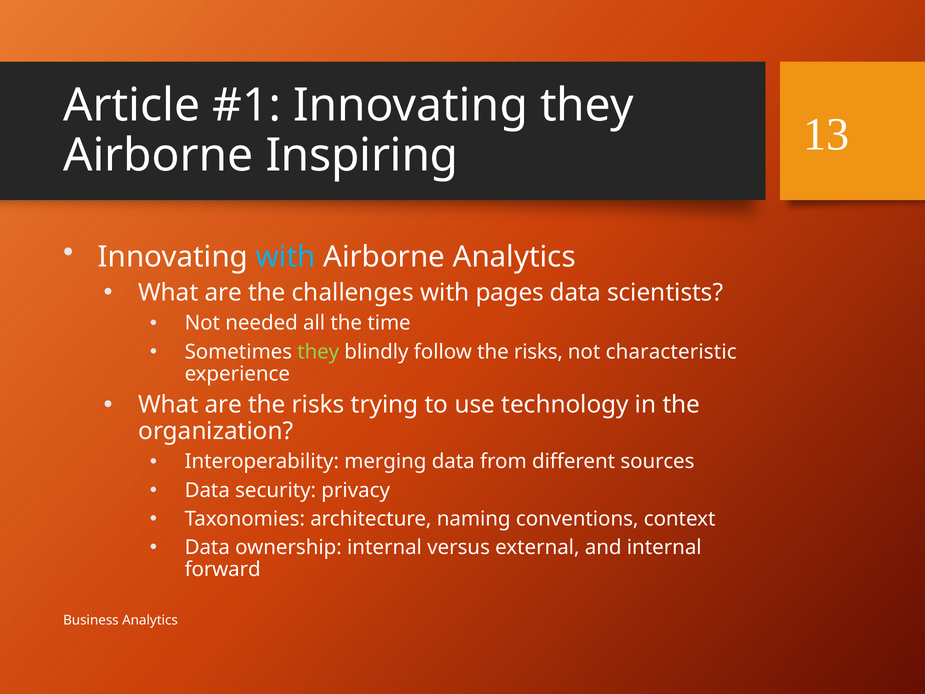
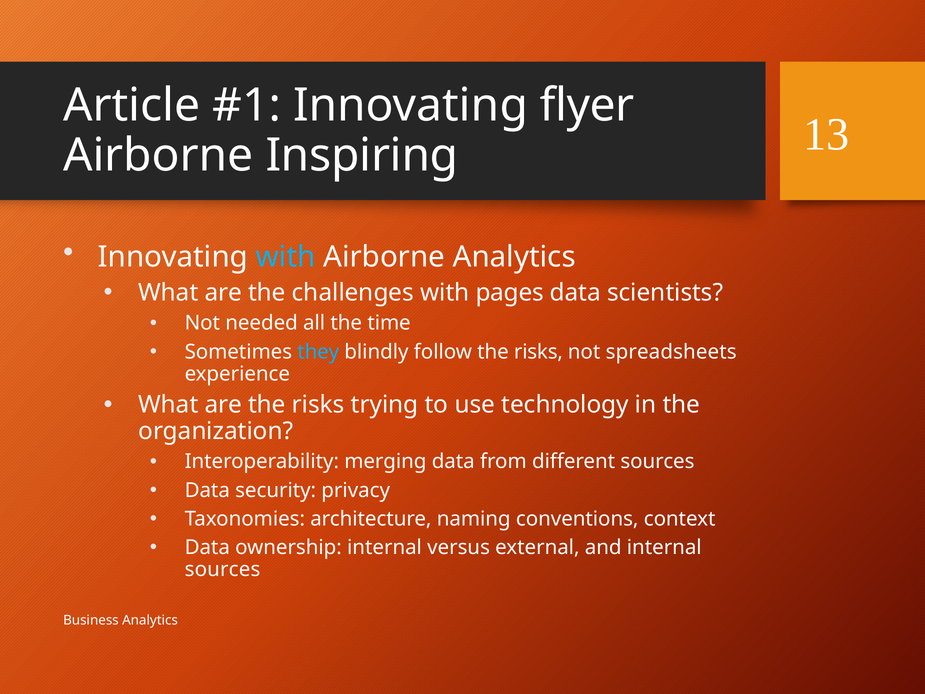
Innovating they: they -> flyer (587, 106)
they colour: light green -> light blue (318, 352)
characteristic: characteristic -> spreadsheets (671, 352)
forward: forward -> sources (222, 569)
